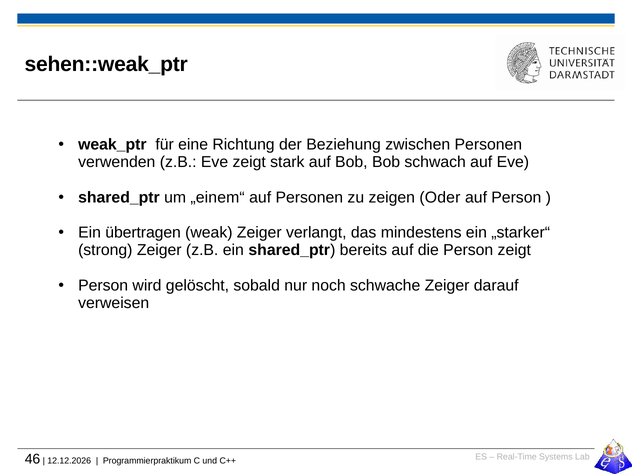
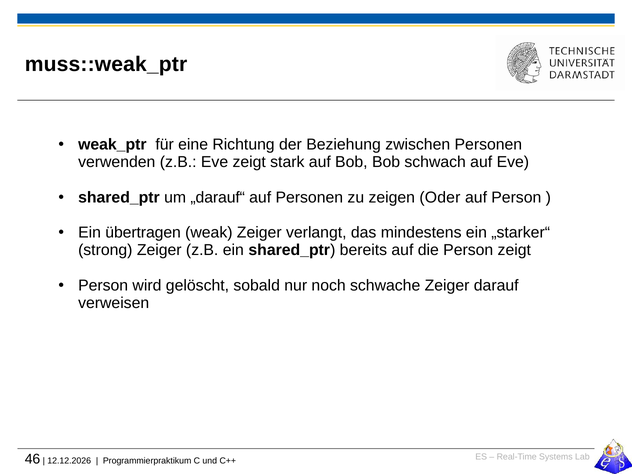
sehen::weak_ptr: sehen::weak_ptr -> muss::weak_ptr (106, 64)
„einem“: „einem“ -> „darauf“ (218, 197)
